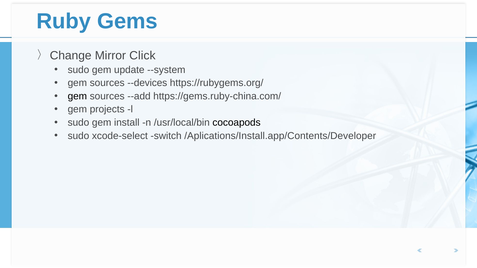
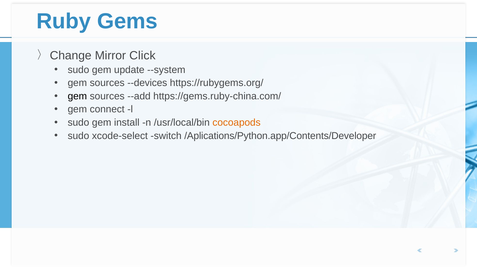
projects: projects -> connect (107, 109)
cocoapods colour: black -> orange (237, 123)
/Aplications/Install.app/Contents/Developer: /Aplications/Install.app/Contents/Developer -> /Aplications/Python.app/Contents/Developer (280, 136)
